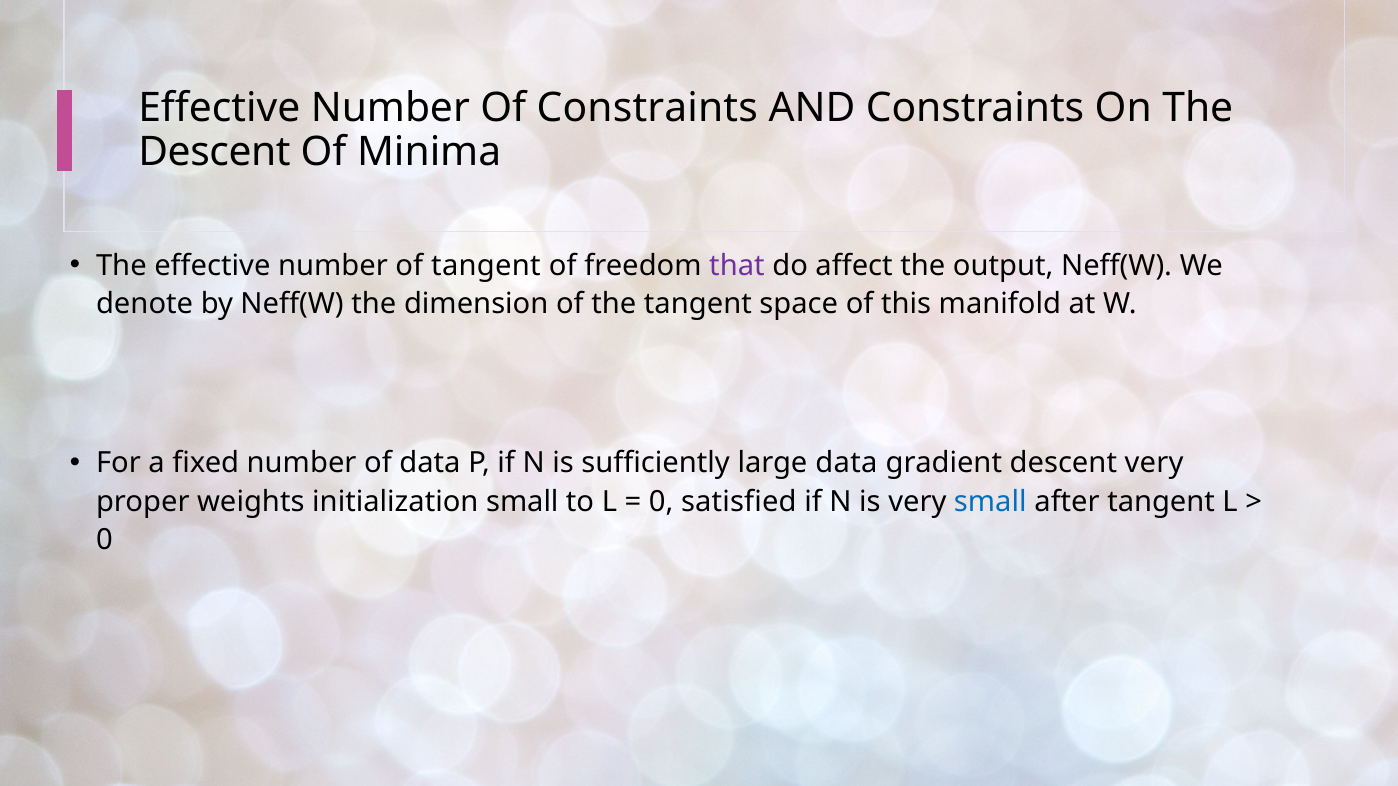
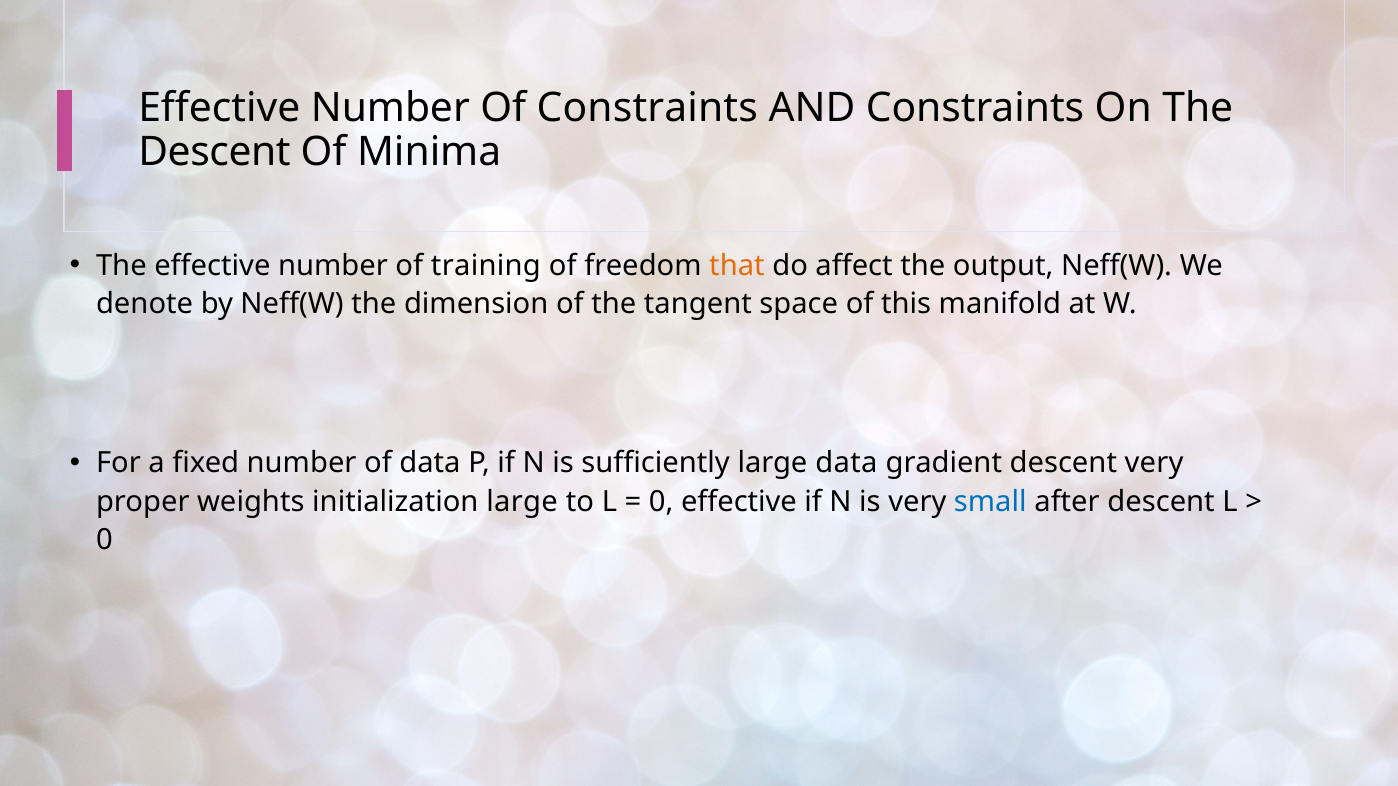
of tangent: tangent -> training (486, 266)
that colour: purple -> orange (737, 266)
initialization small: small -> large (522, 502)
0 satisfied: satisfied -> effective (739, 502)
after tangent: tangent -> descent (1161, 502)
